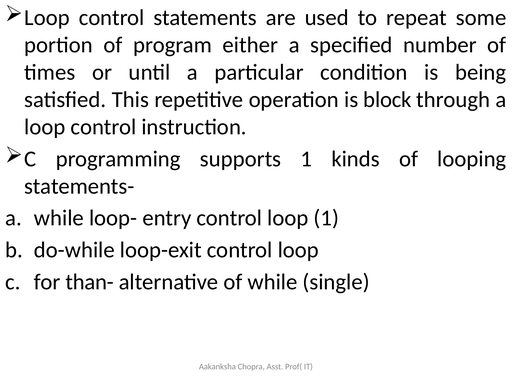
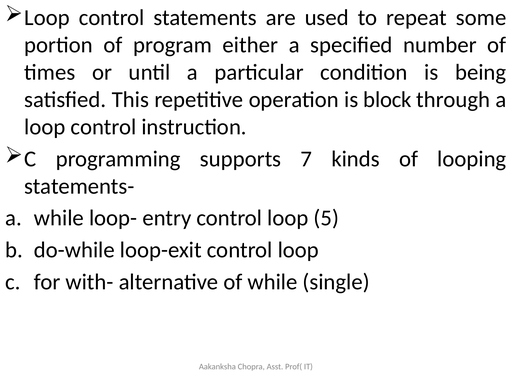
supports 1: 1 -> 7 (306, 159)
loop 1: 1 -> 5 (326, 218)
than-: than- -> with- (89, 282)
